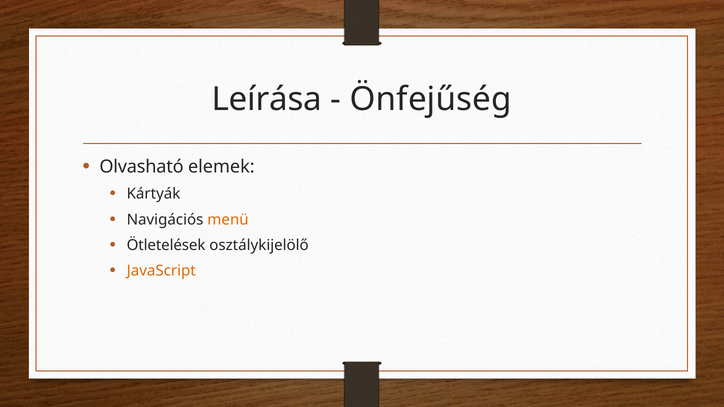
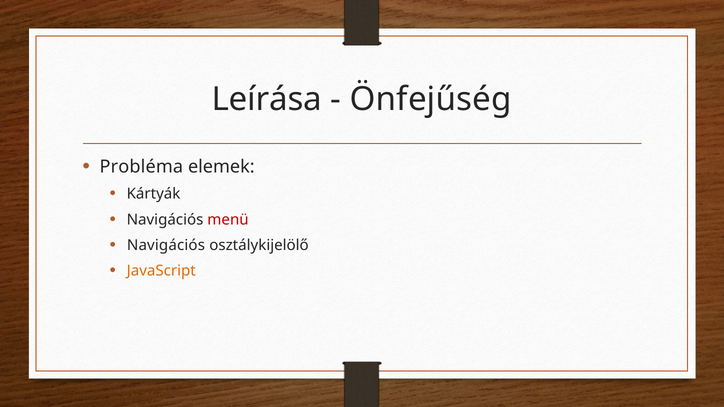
Olvasható: Olvasható -> Probléma (141, 167)
menü colour: orange -> red (228, 220)
Ötletelések: Ötletelések -> Navigációs (166, 245)
